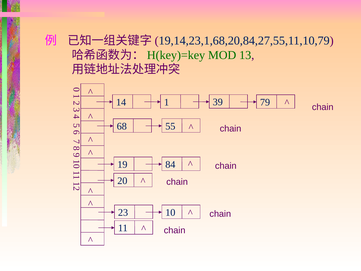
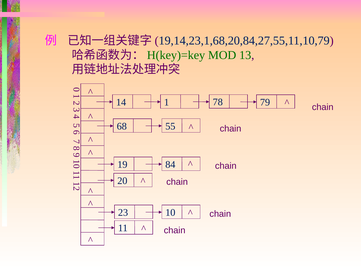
39: 39 -> 78 (218, 102)
